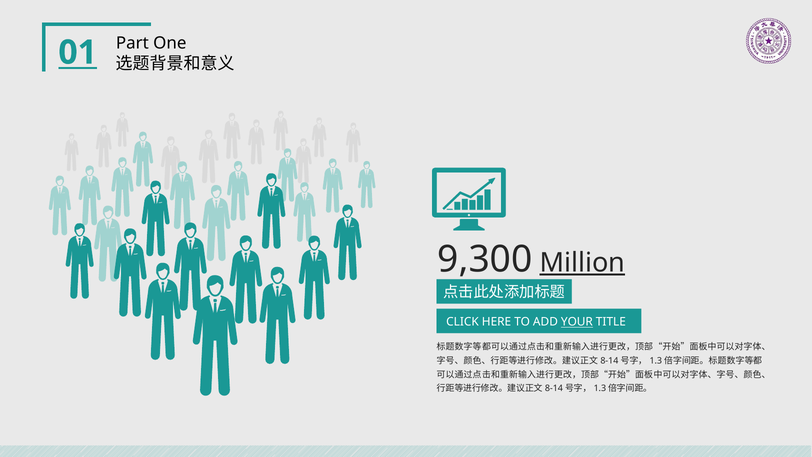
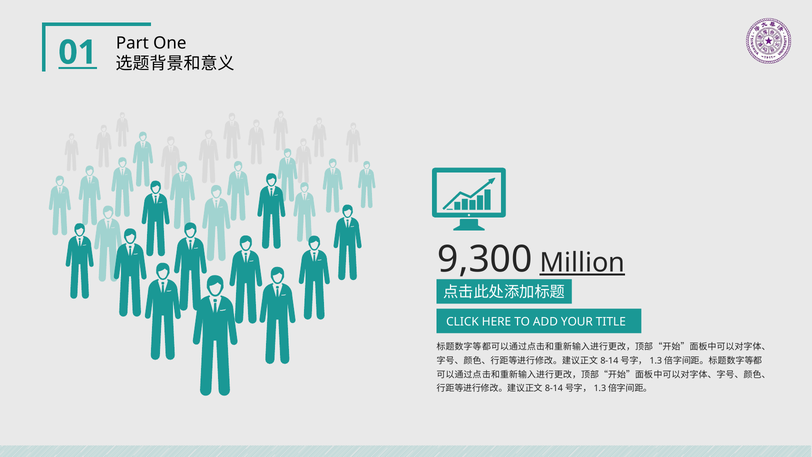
YOUR underline: present -> none (577, 322)
